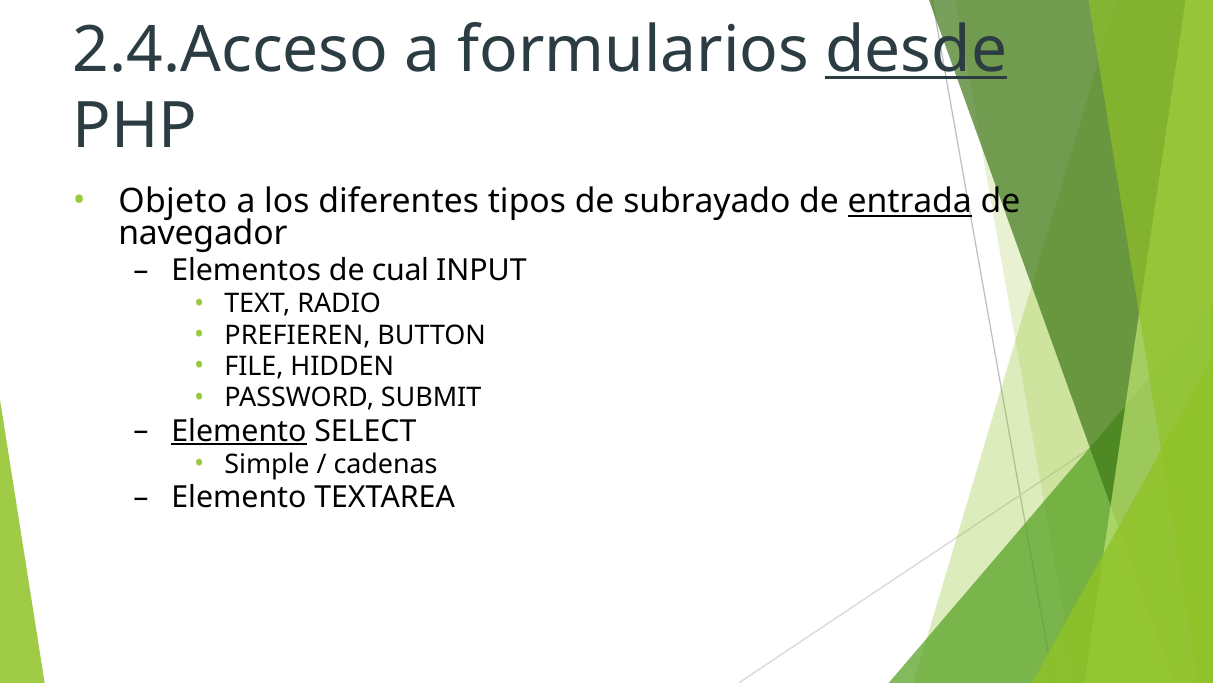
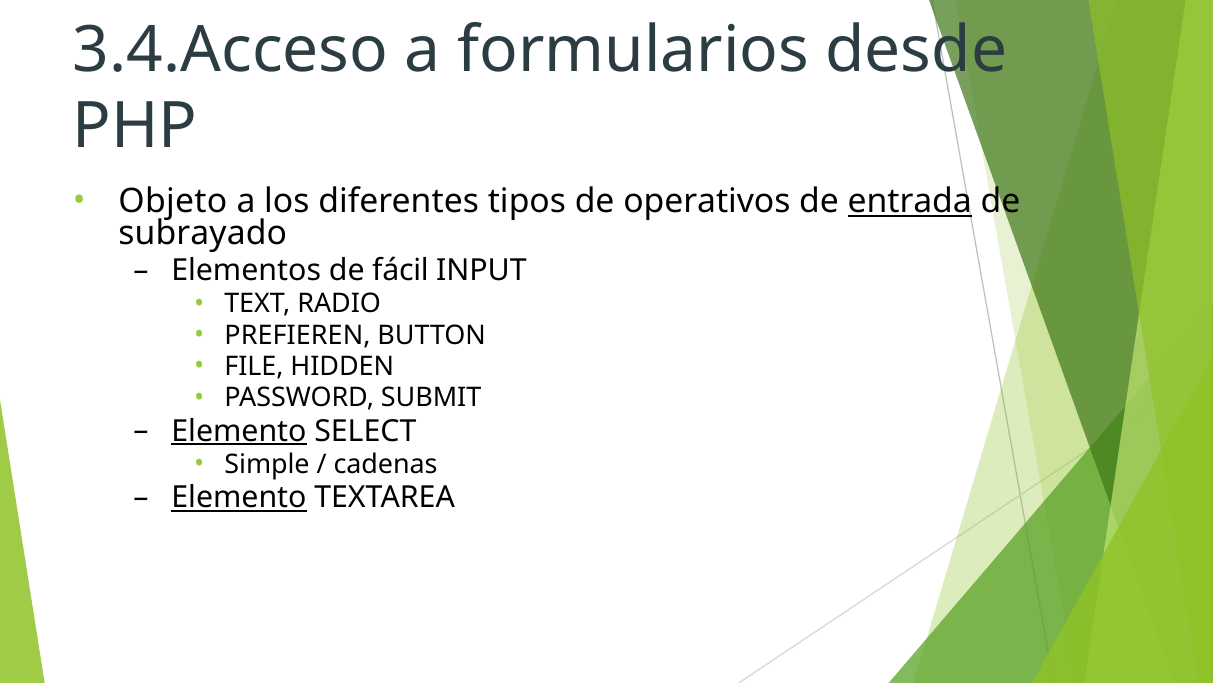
2.4.Acceso: 2.4.Acceso -> 3.4.Acceso (231, 50)
desde underline: present -> none (916, 50)
subrayado: subrayado -> operativos (707, 201)
navegador: navegador -> subrayado (203, 234)
cual: cual -> fácil (400, 271)
Elemento underline: none -> present (239, 497)
